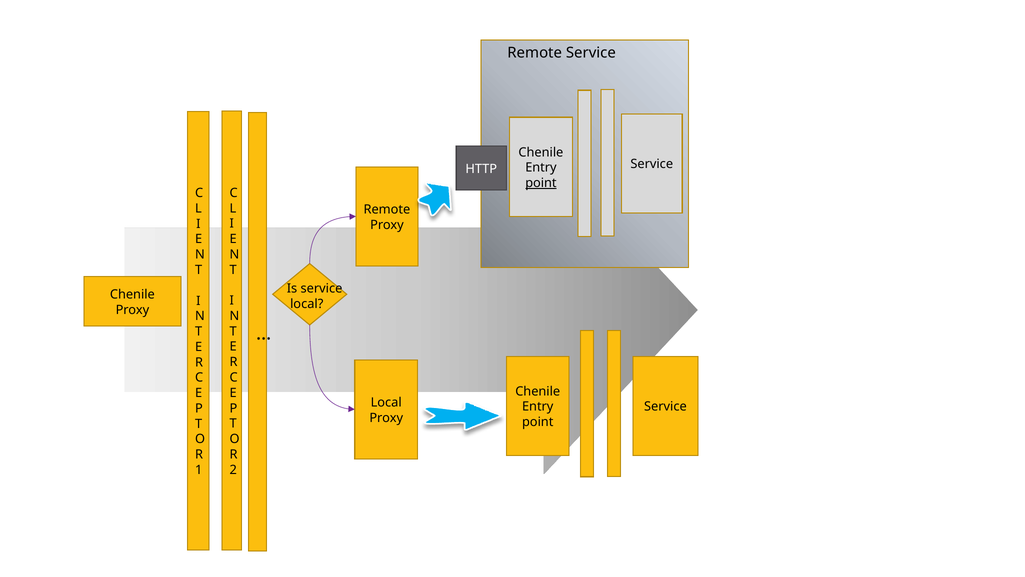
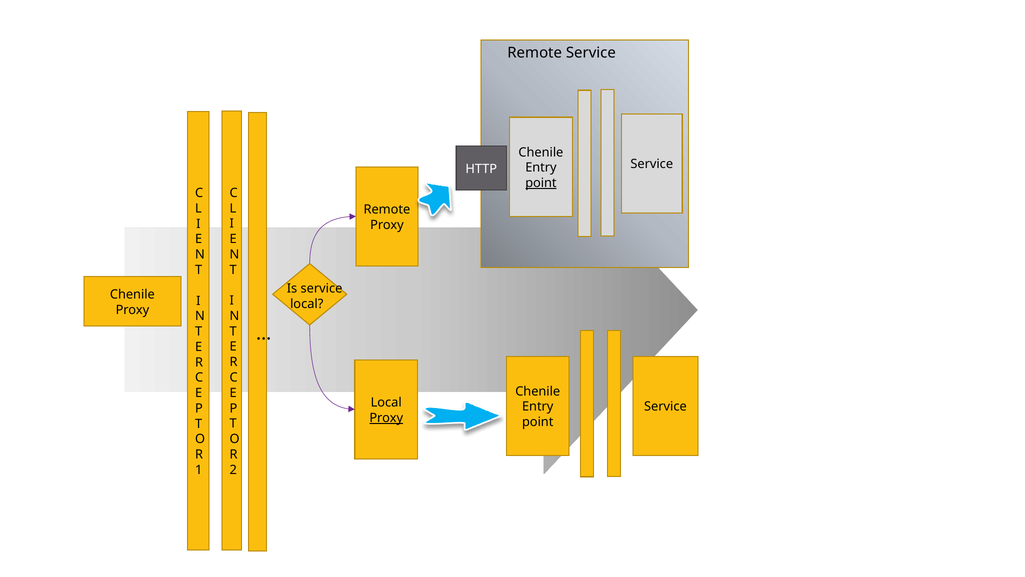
Proxy underline: none -> present (386, 418)
